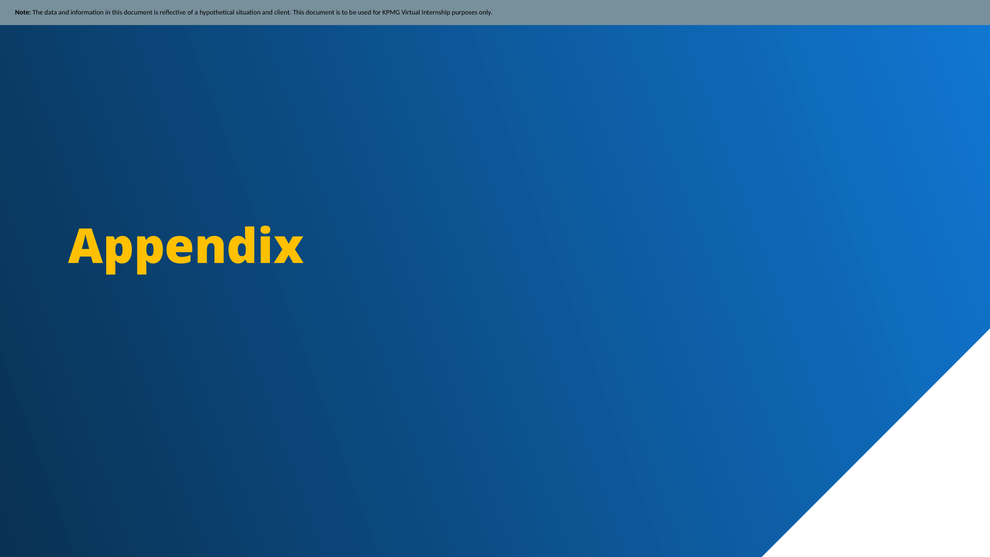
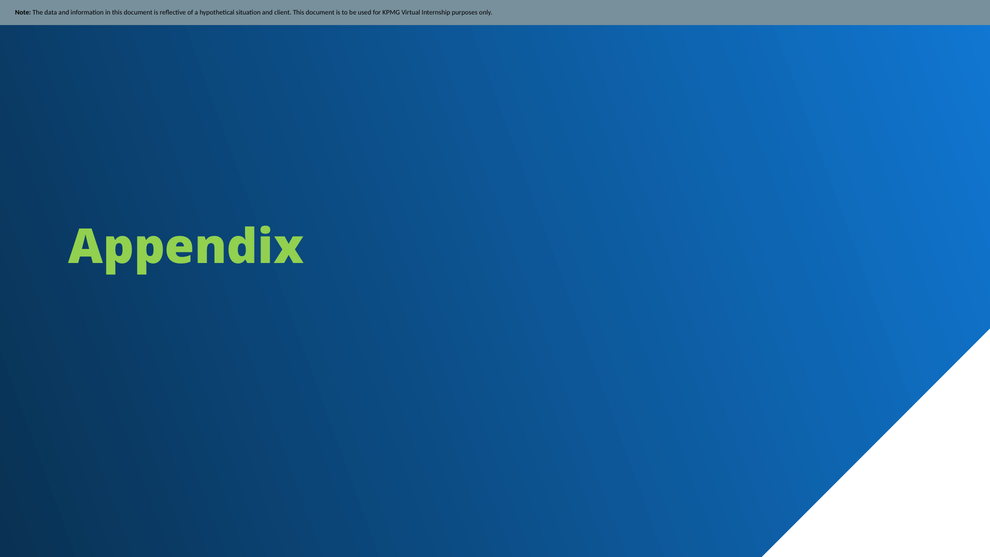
Appendix colour: yellow -> light green (186, 247)
